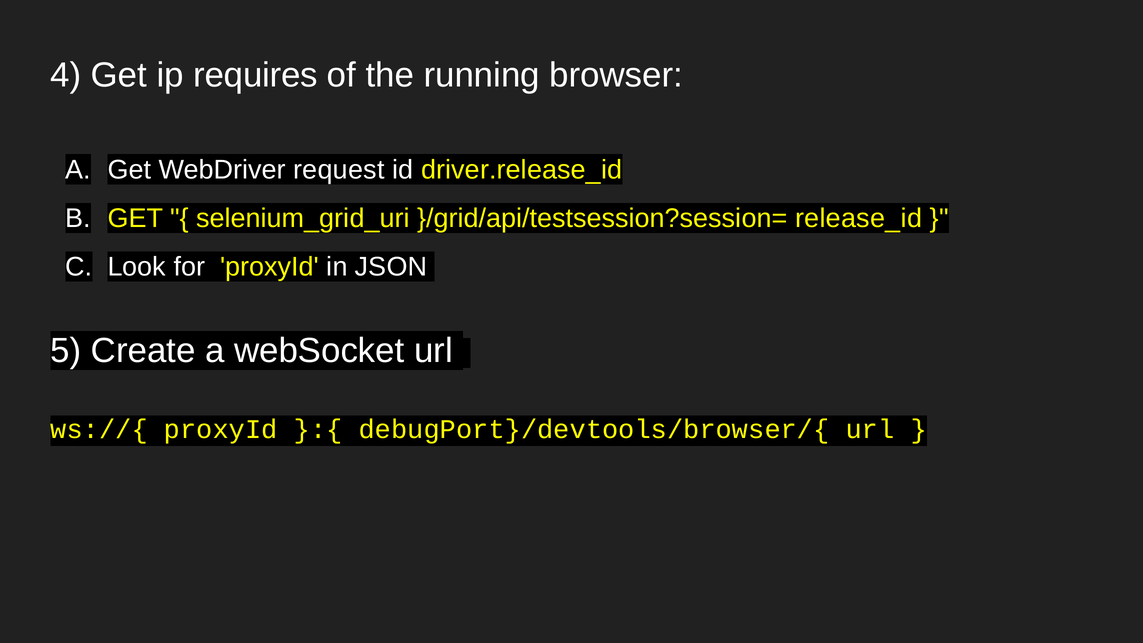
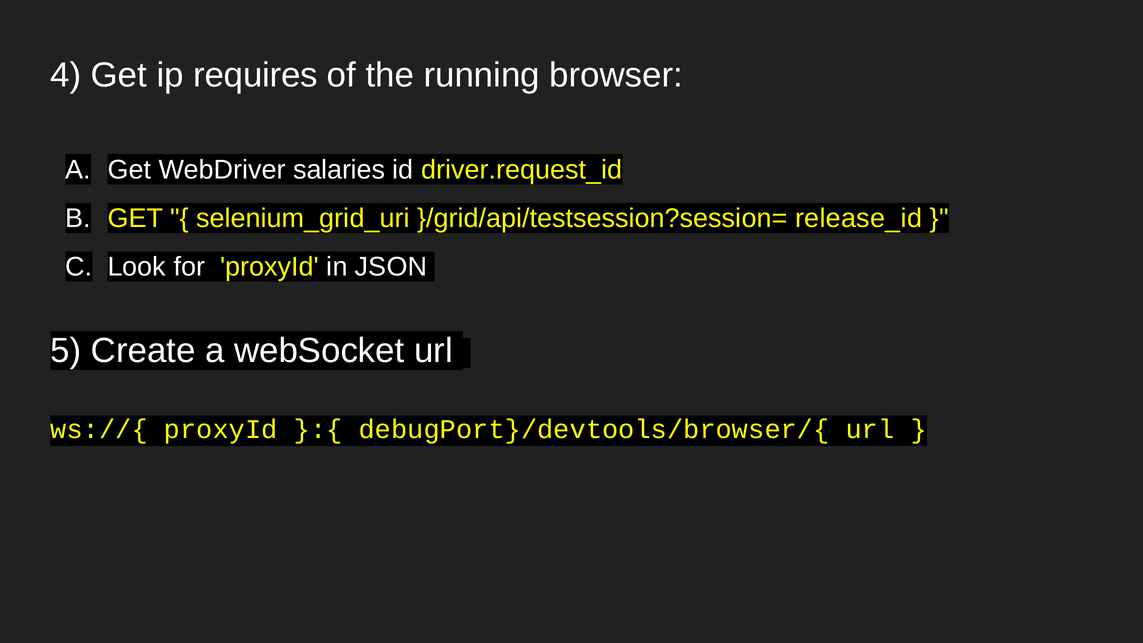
request: request -> salaries (339, 170)
driver.release_id: driver.release_id -> driver.request_id (522, 170)
